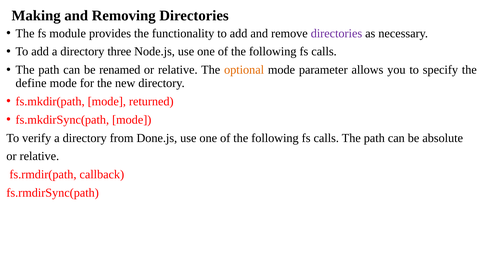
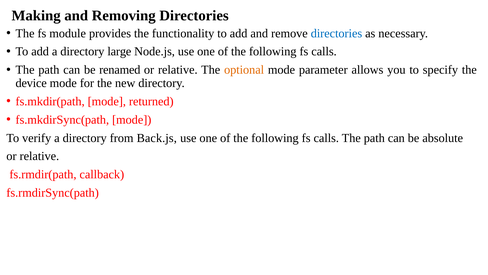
directories colour: purple -> blue (336, 33)
three: three -> large (119, 52)
define: define -> device (31, 83)
Done.js: Done.js -> Back.js (157, 138)
